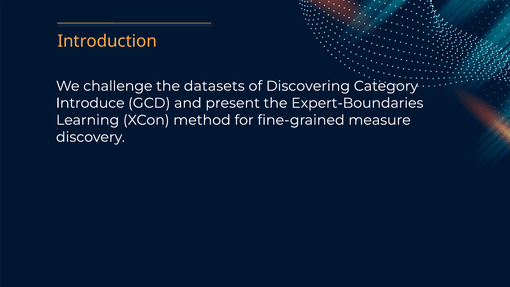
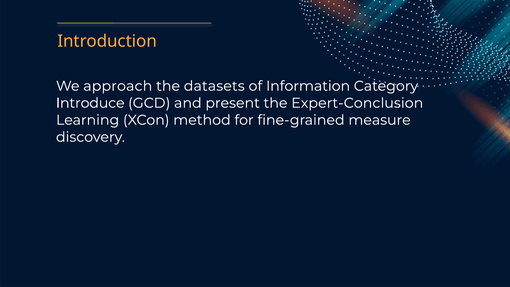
challenge: challenge -> approach (118, 86)
Discovering: Discovering -> Information (308, 86)
Expert-Boundaries: Expert-Boundaries -> Expert-Conclusion (357, 103)
